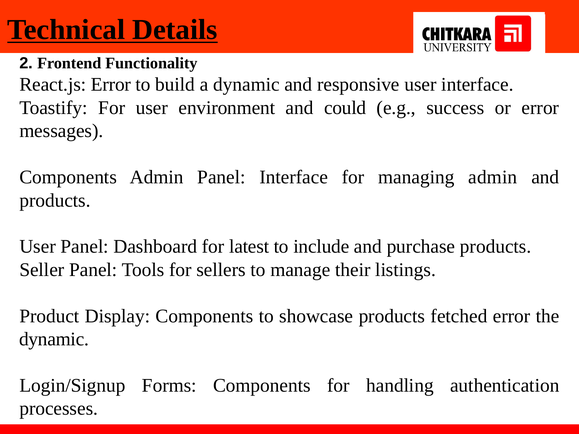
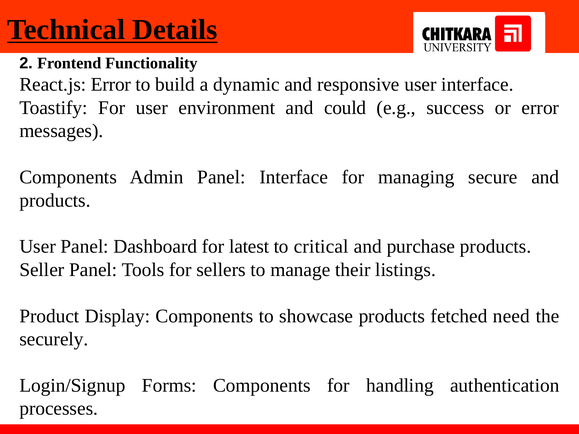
managing admin: admin -> secure (493, 177)
include: include -> critical (321, 247)
fetched error: error -> need (511, 316)
dynamic: dynamic -> securely (54, 339)
